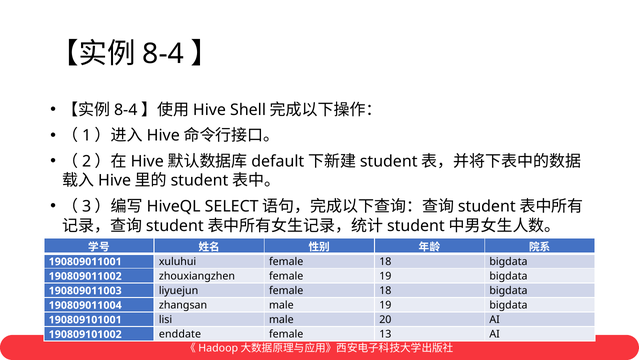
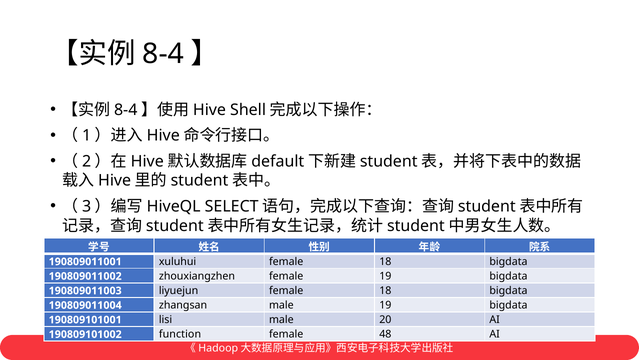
enddate: enddate -> function (180, 334)
13: 13 -> 48 (385, 334)
